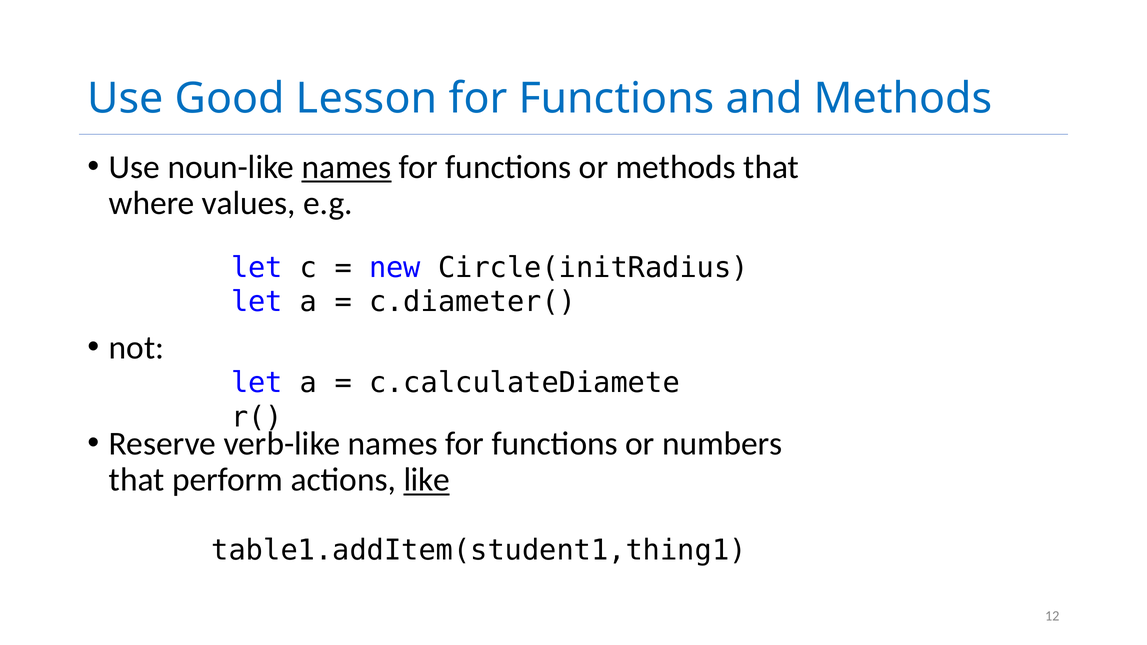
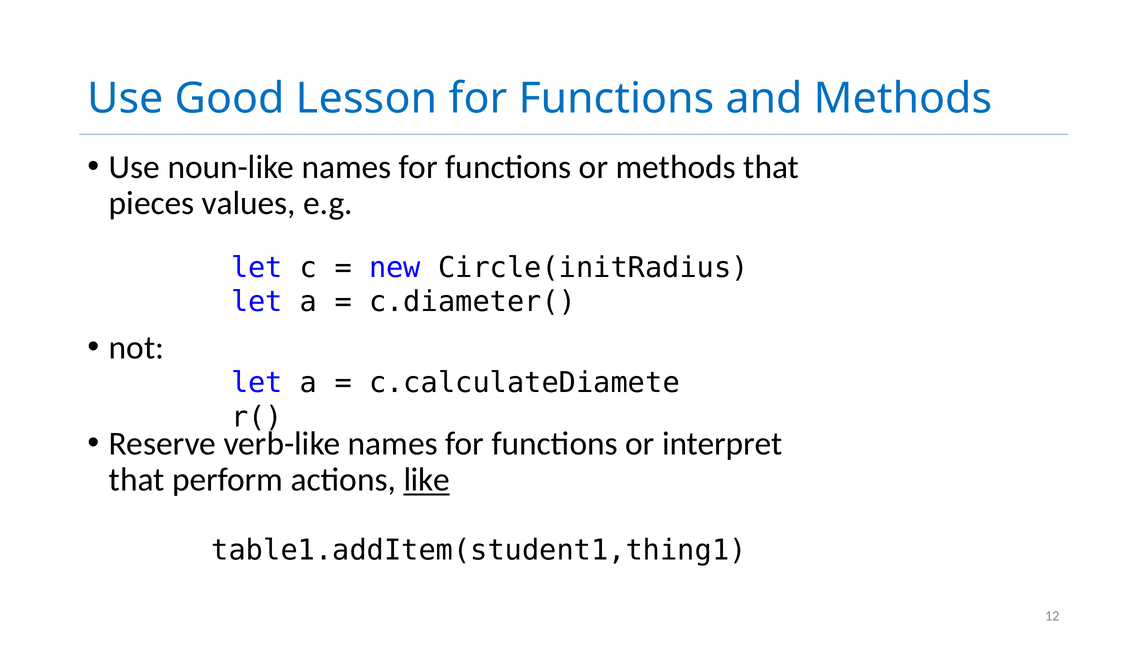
names underline: present -> none (347, 167)
where: where -> pieces (152, 203)
numbers: numbers -> interpret (722, 444)
